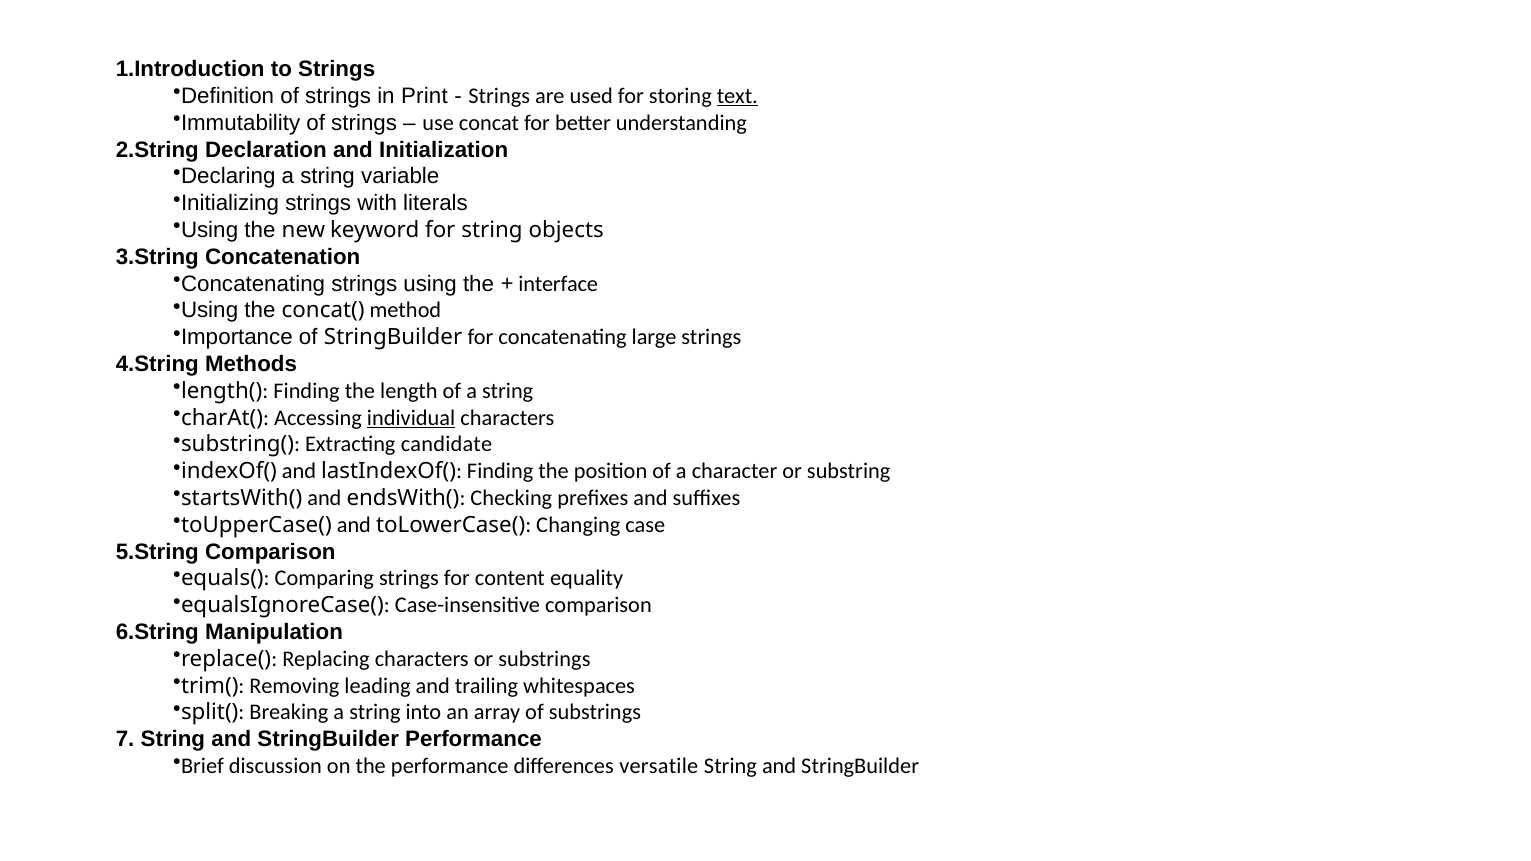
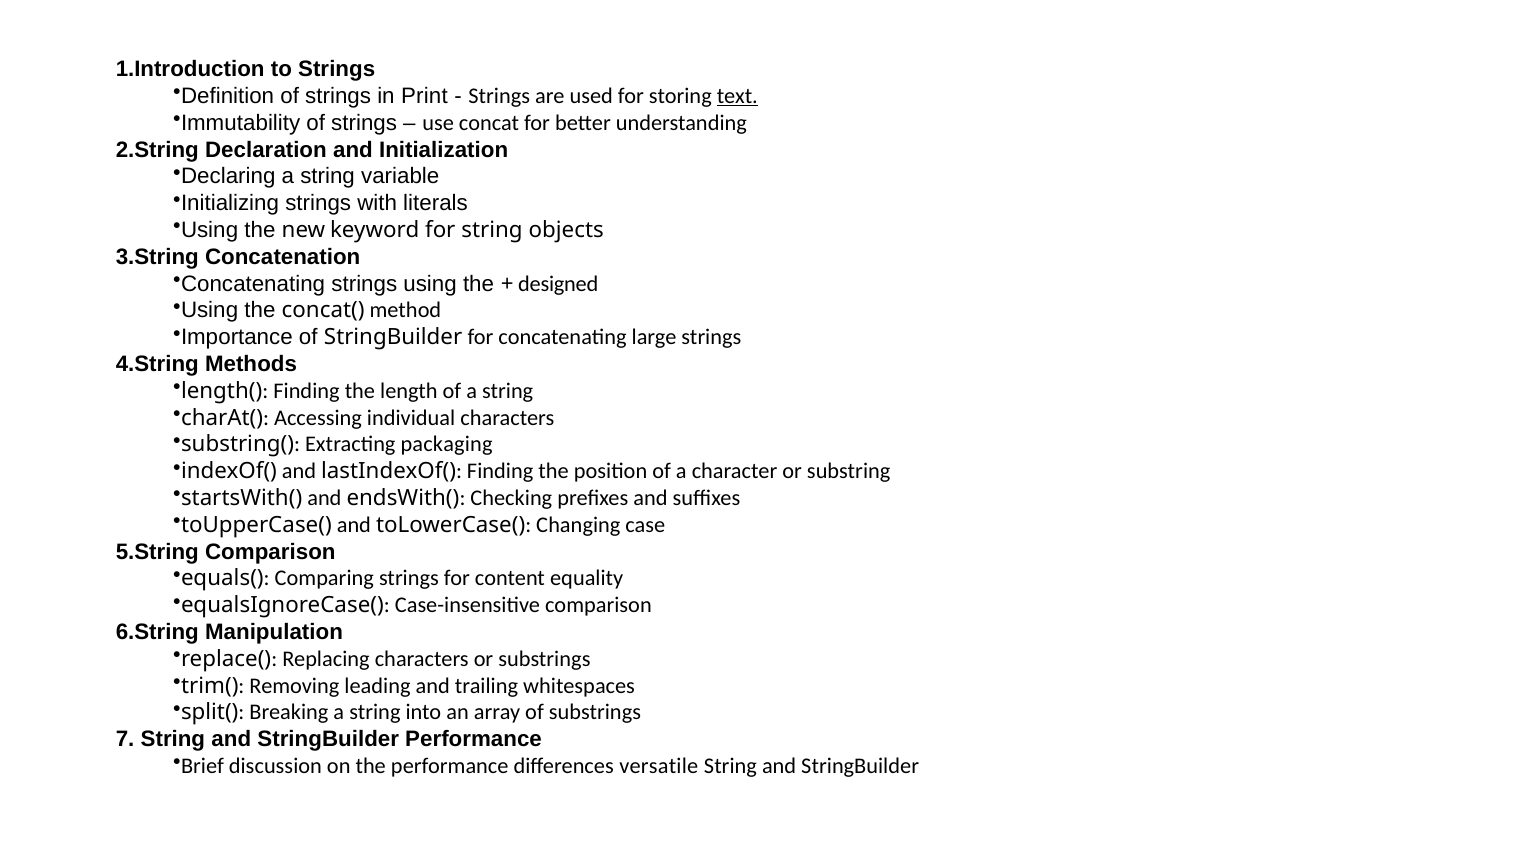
interface: interface -> designed (558, 284)
individual underline: present -> none (411, 418)
candidate: candidate -> packaging (447, 445)
